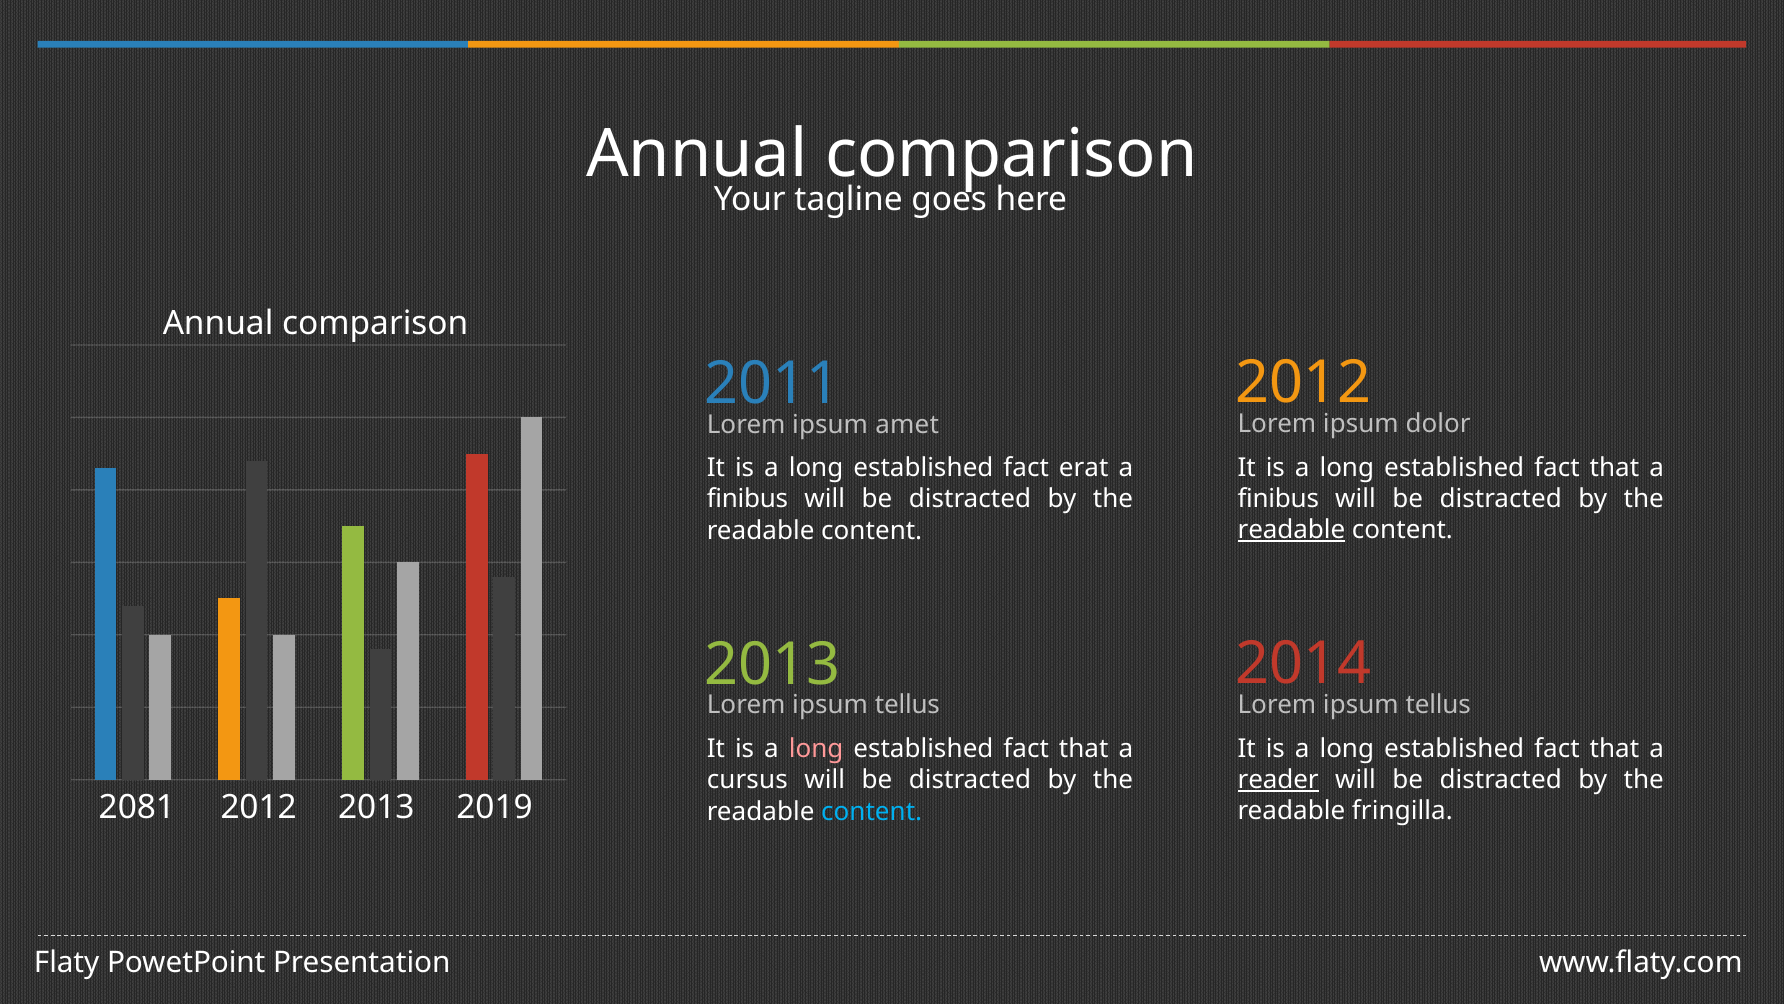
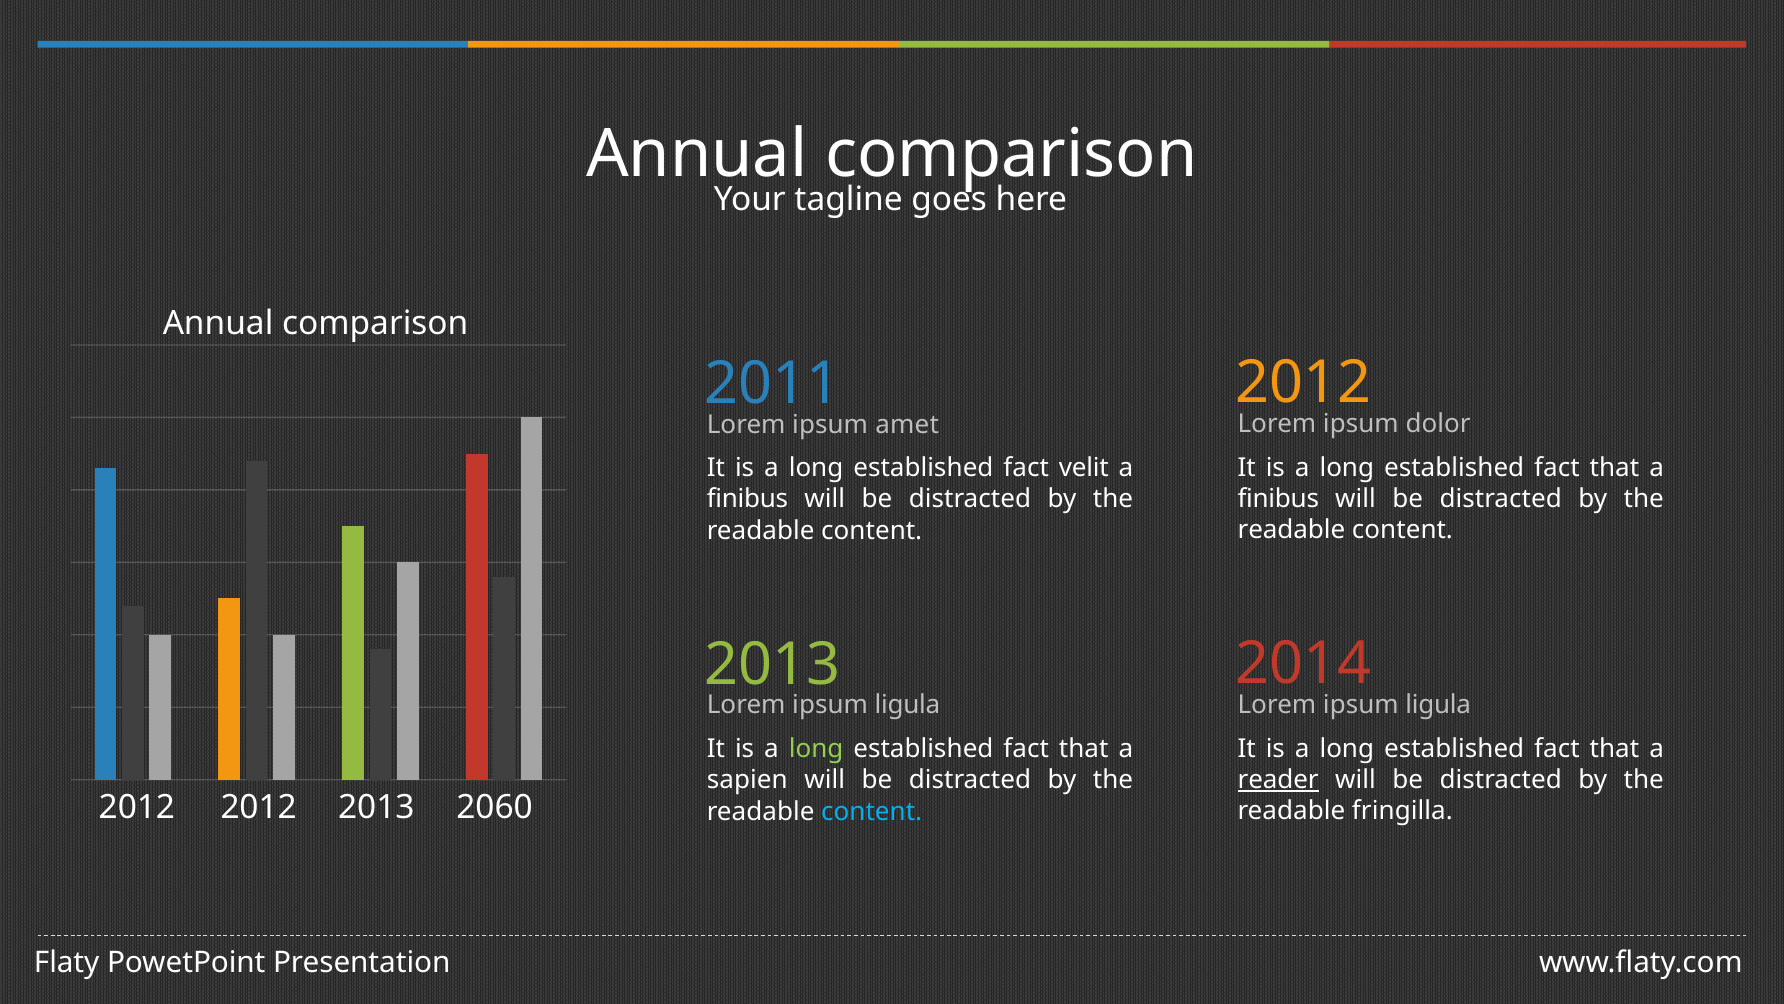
erat: erat -> velit (1084, 468)
readable underline: present -> none (1291, 530)
tellus: tellus -> ligula (1438, 704)
tellus: tellus -> ligula (907, 705)
long colour: pink -> light green (816, 749)
cursus: cursus -> sapien (747, 780)
2081: 2081 -> 2012 (137, 807)
2019: 2019 -> 2060 (495, 807)
